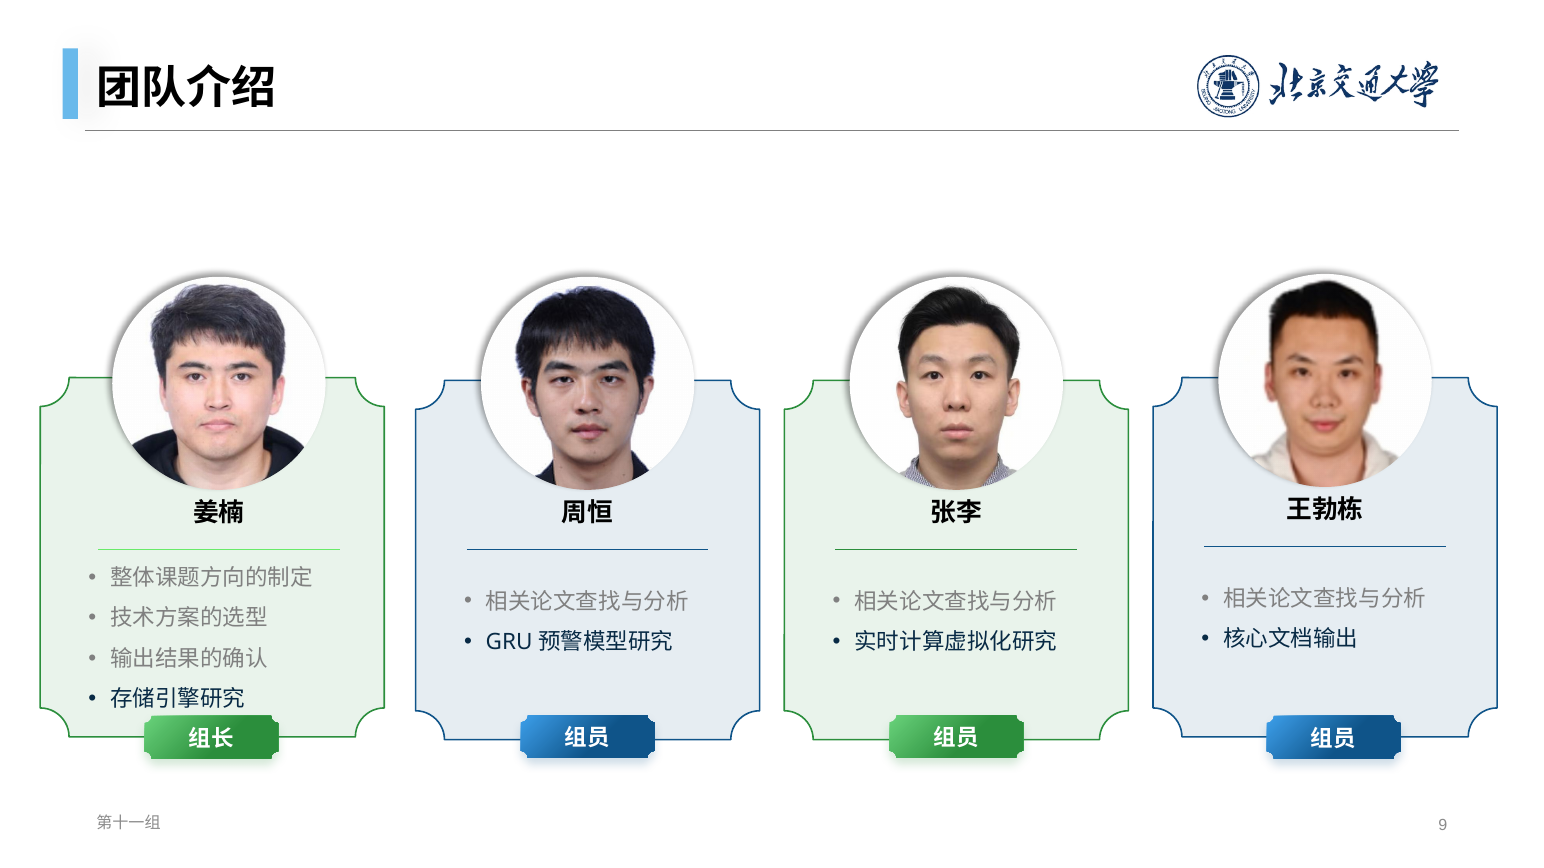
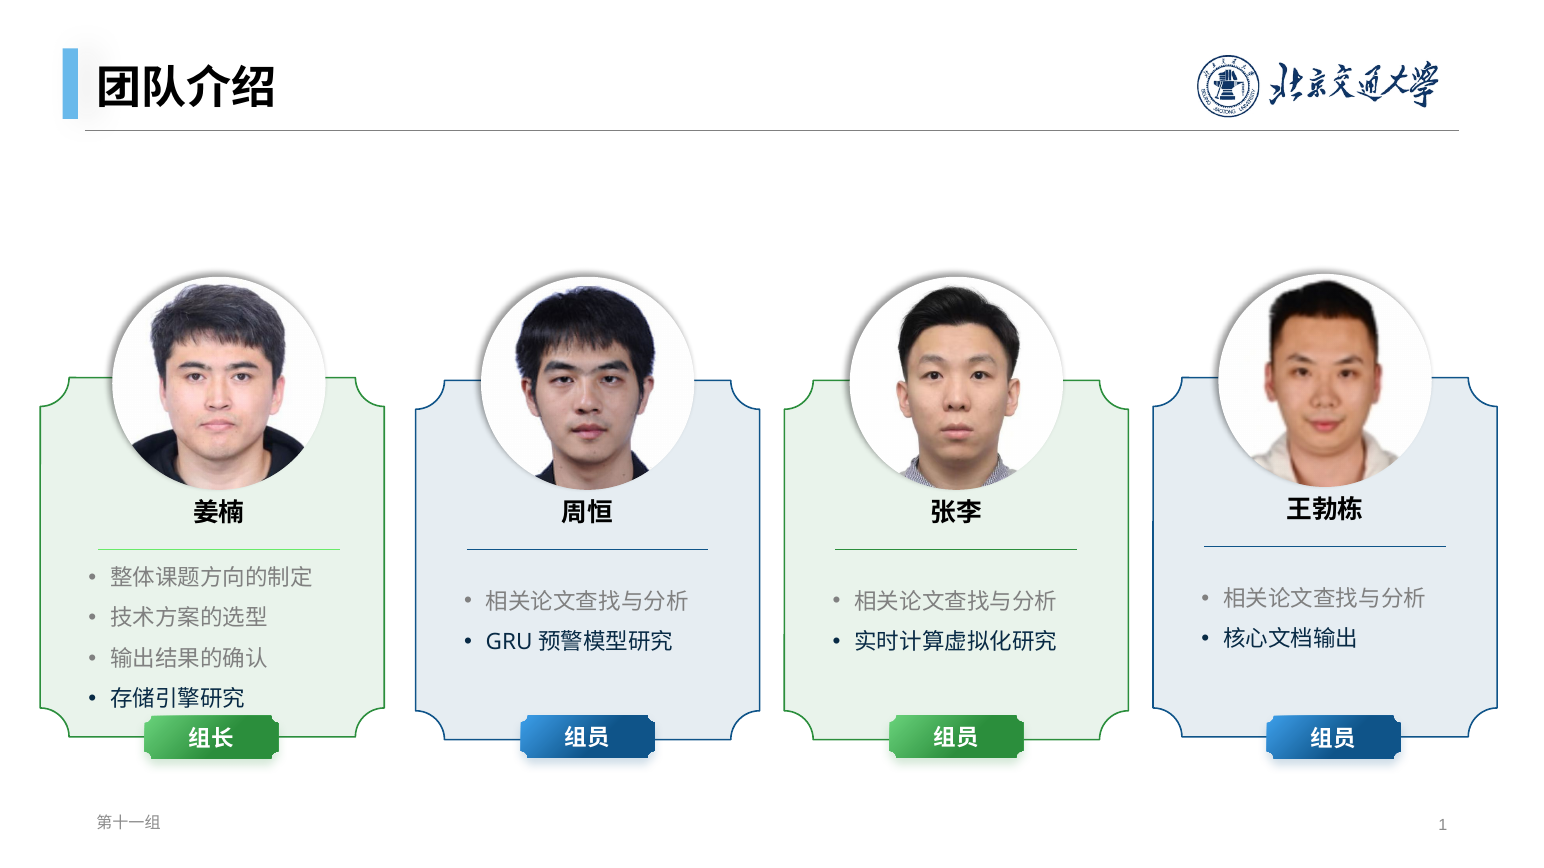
9: 9 -> 1 (1443, 825)
